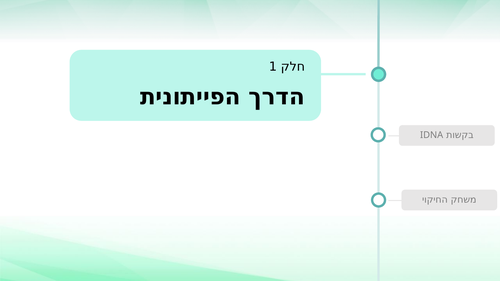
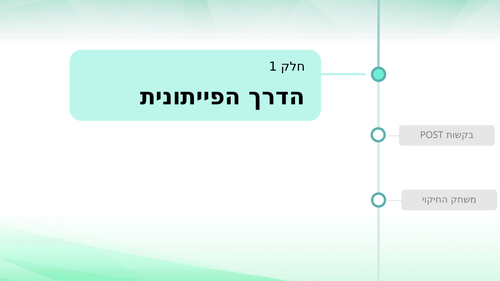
IDNA: IDNA -> POST (432, 135)
